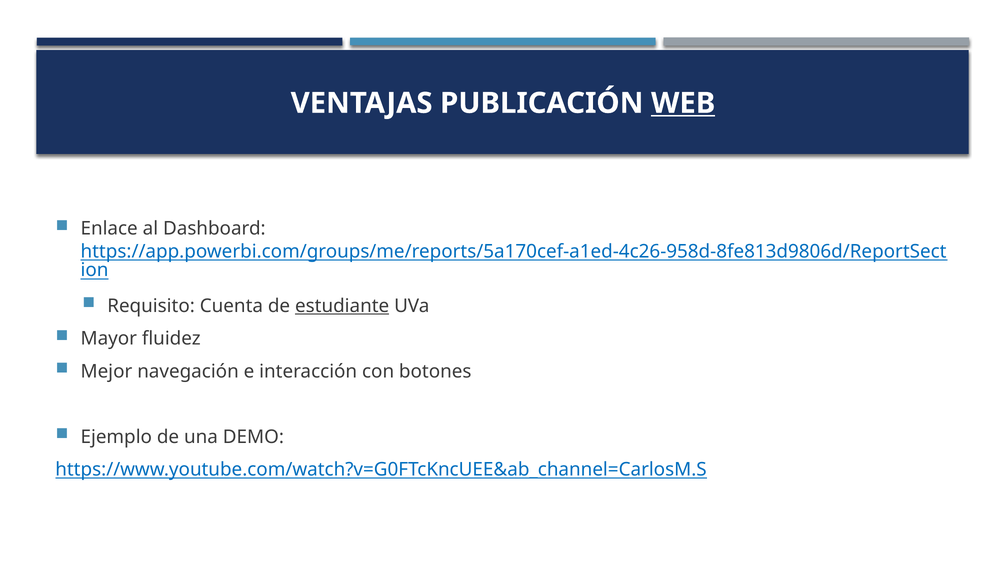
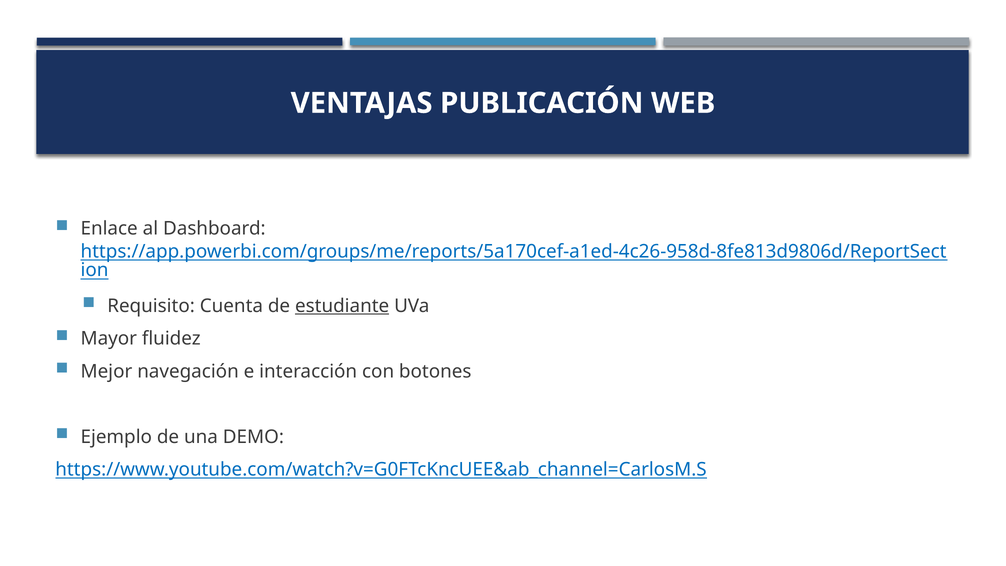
WEB underline: present -> none (683, 103)
